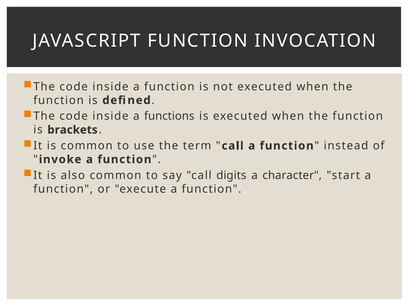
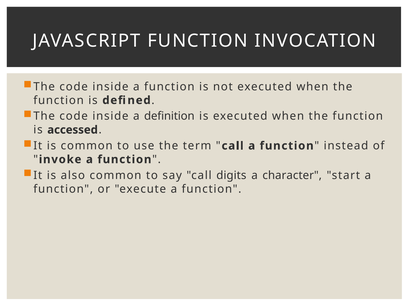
functions: functions -> definition (169, 116)
brackets: brackets -> accessed (73, 130)
